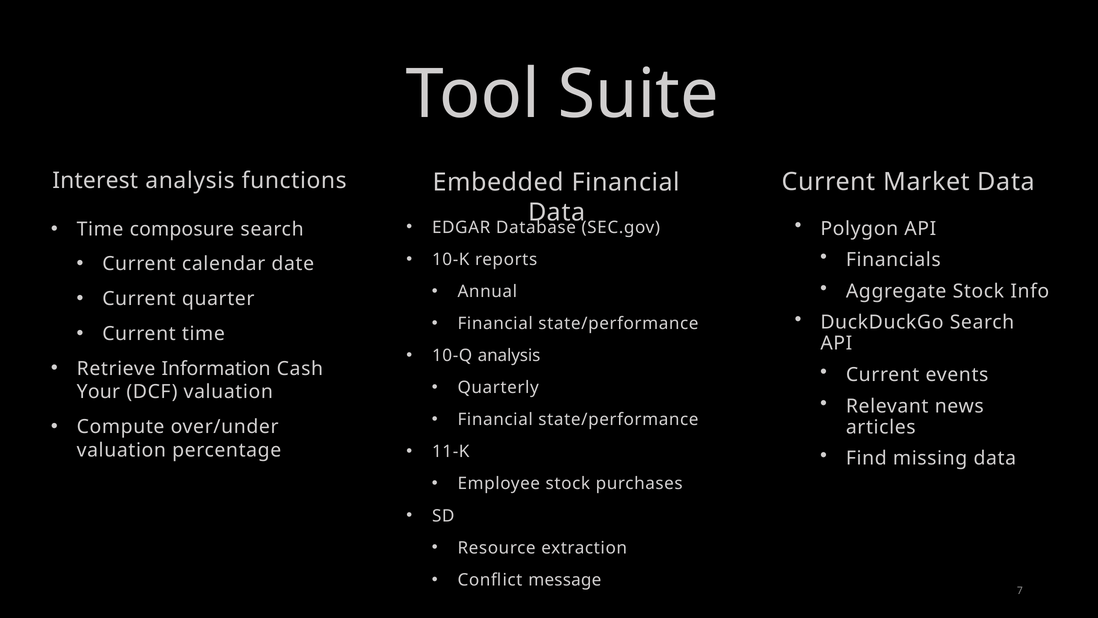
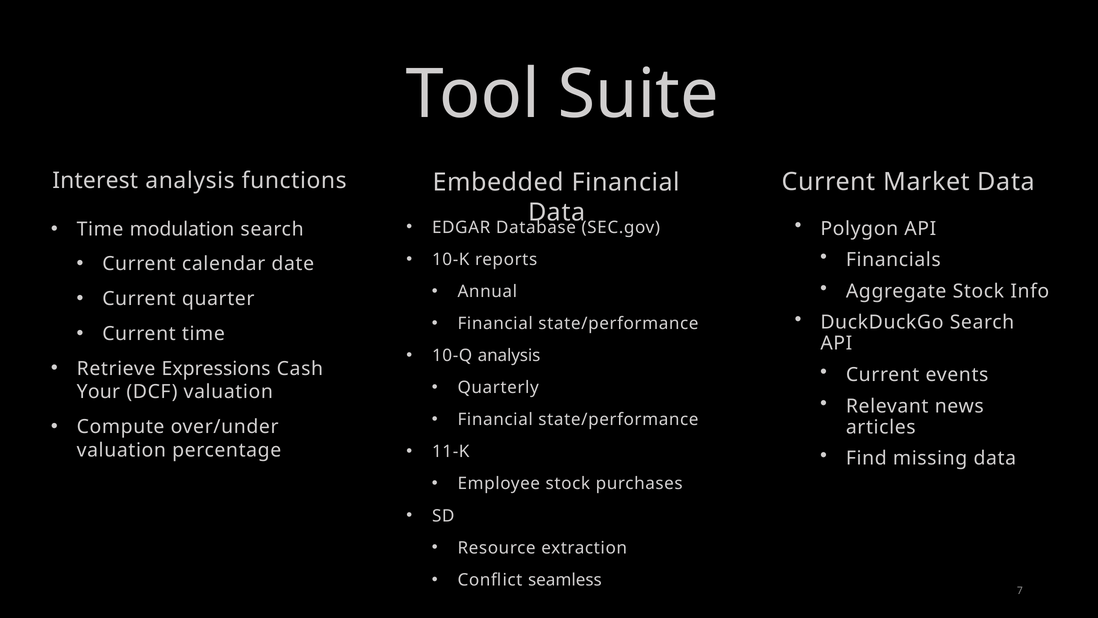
composure: composure -> modulation (182, 229)
Information: Information -> Expressions (216, 368)
message: message -> seamless (565, 580)
